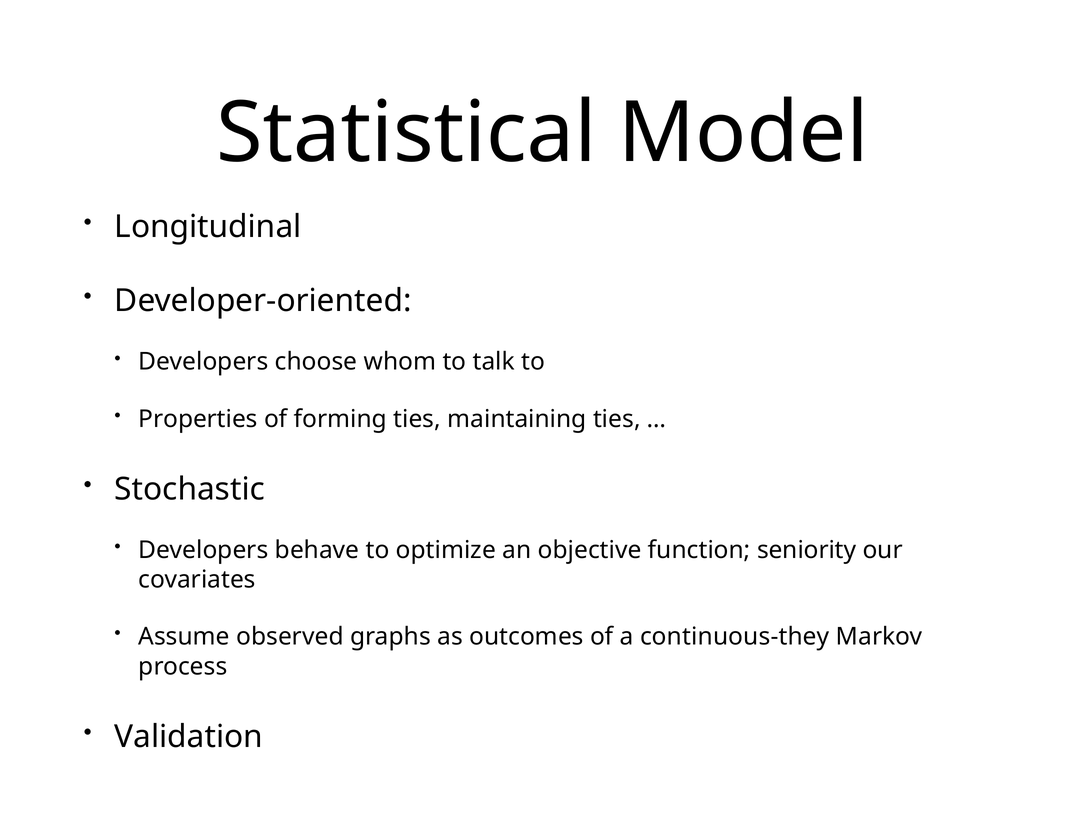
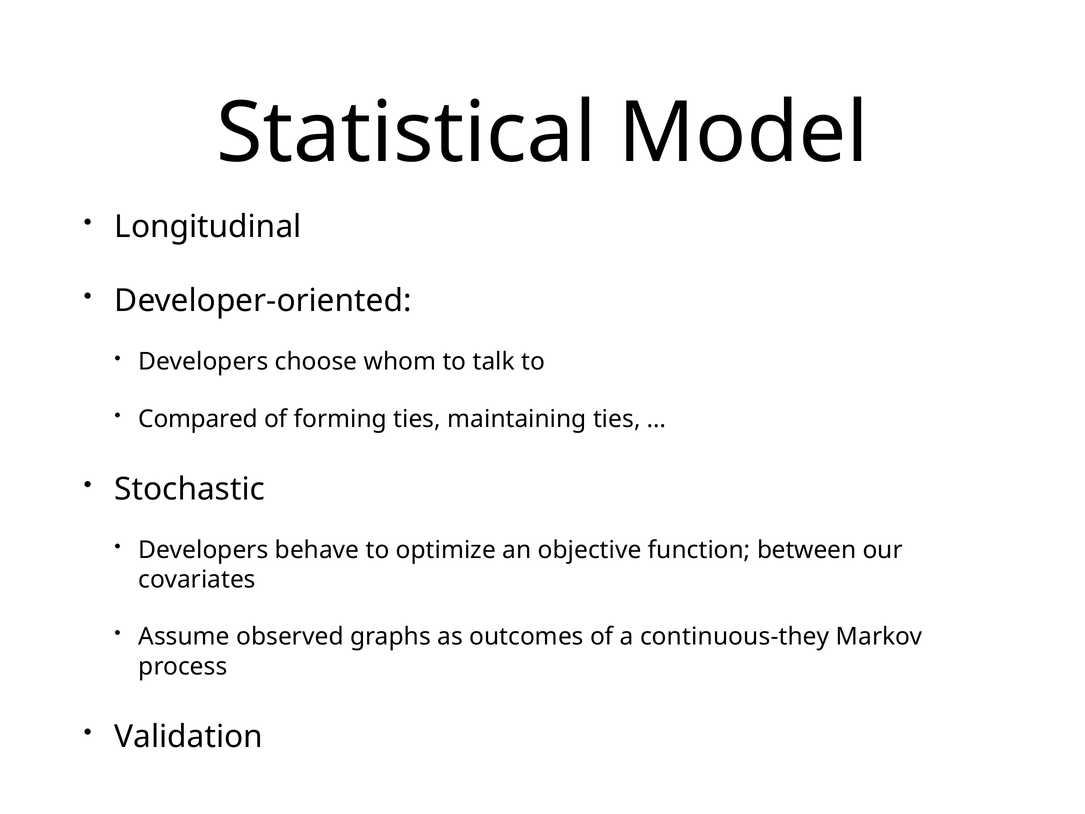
Properties: Properties -> Compared (198, 419)
seniority: seniority -> between (807, 550)
